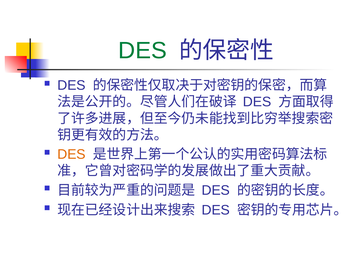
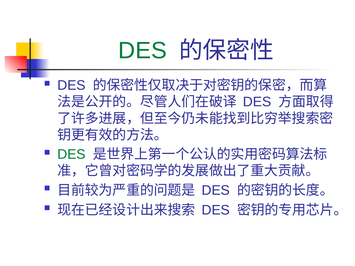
DES colour: orange -> green (72, 154)
